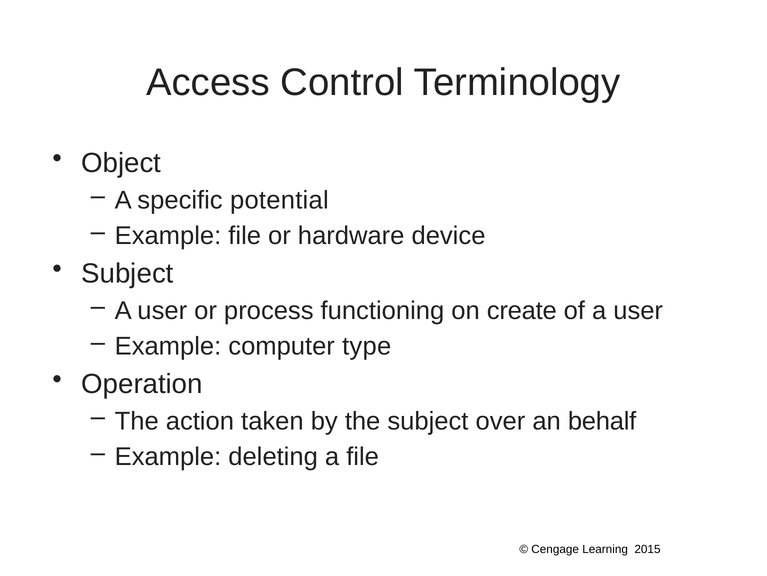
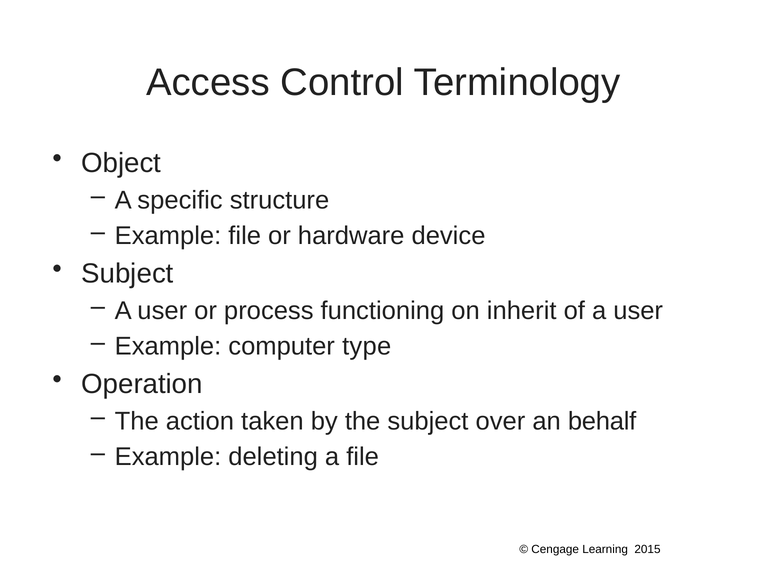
potential: potential -> structure (279, 200)
create: create -> inherit (522, 310)
